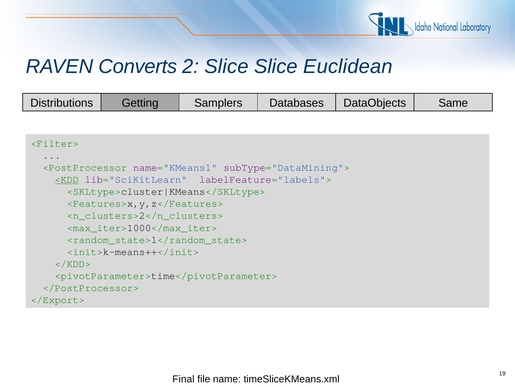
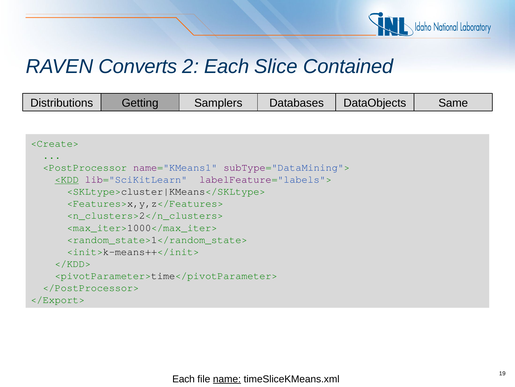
2 Slice: Slice -> Each (227, 66)
Euclidean: Euclidean -> Contained (348, 66)
<Filter>: <Filter> -> <Create> (55, 143)
Final: Final -> Each (184, 378)
name underline: none -> present (227, 378)
